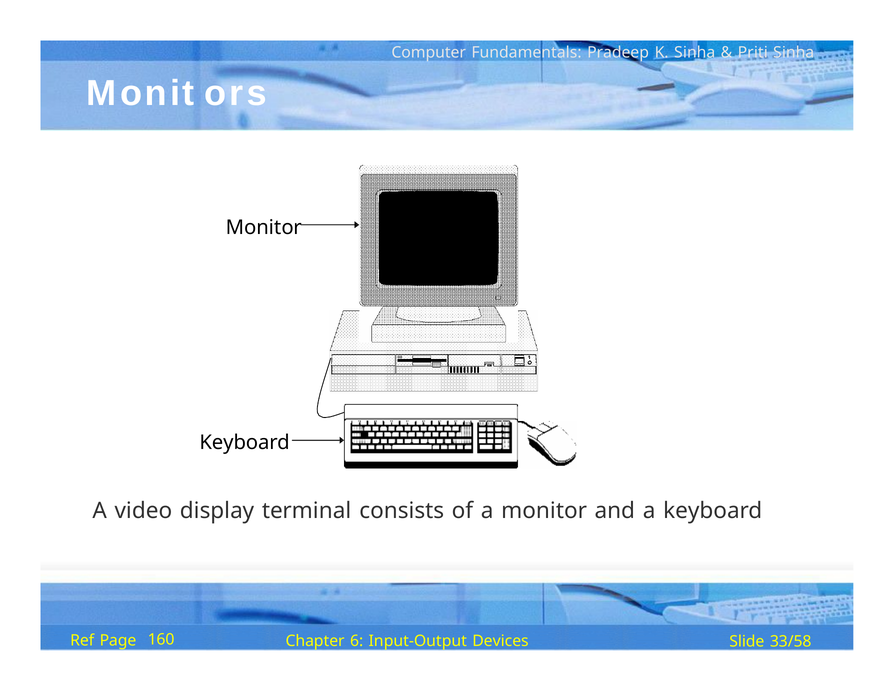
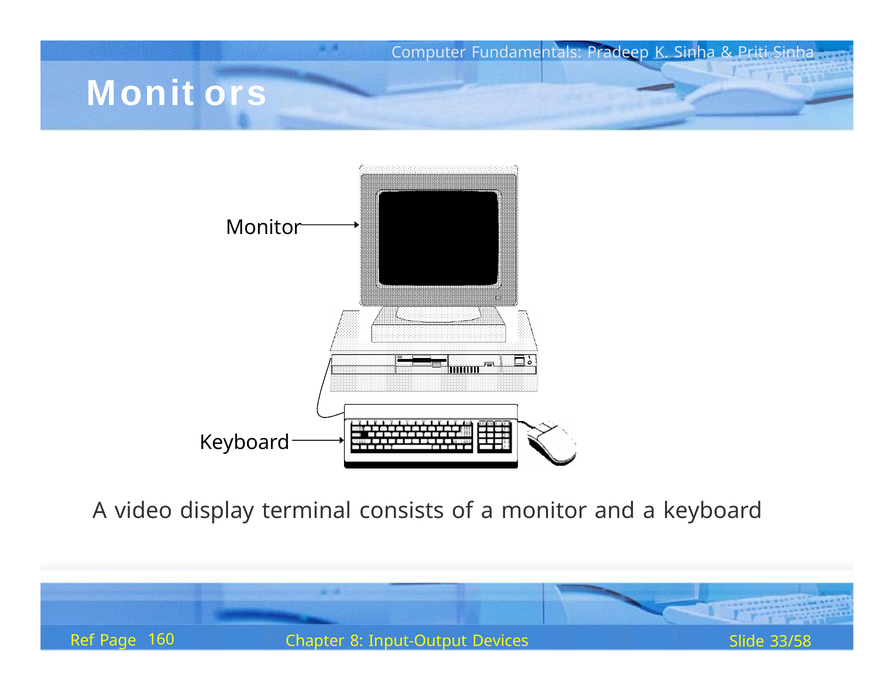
6: 6 -> 8 (357, 641)
